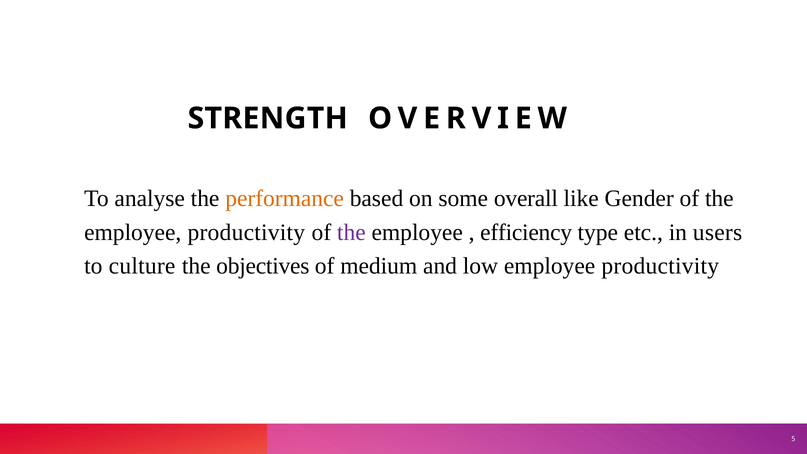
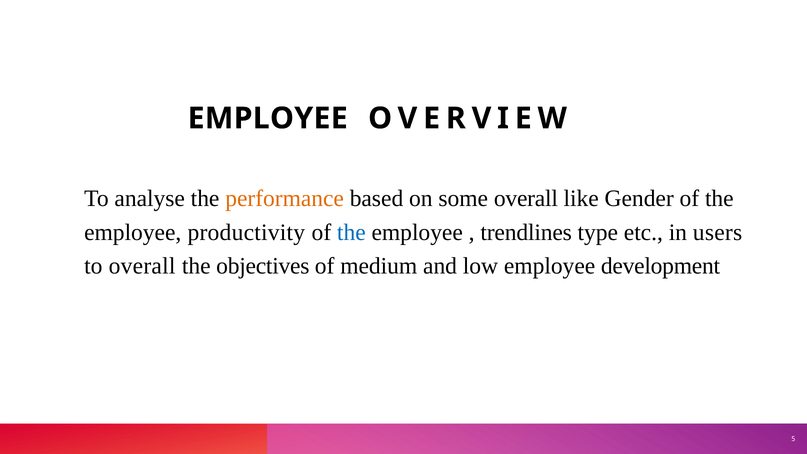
STRENGTH: STRENGTH -> EMPLOYEE (268, 118)
the colour: purple -> blue (351, 232)
efficiency: efficiency -> trendlines (526, 232)
to culture: culture -> overall (142, 266)
low employee productivity: productivity -> development (661, 266)
